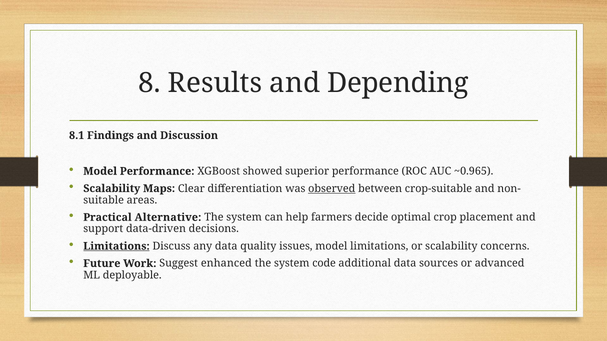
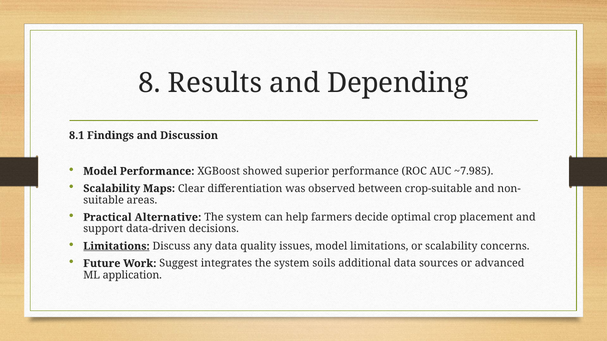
~0.965: ~0.965 -> ~7.985 (474, 171)
observed underline: present -> none (332, 189)
enhanced: enhanced -> integrates (226, 264)
code: code -> soils (324, 264)
deployable: deployable -> application (132, 275)
